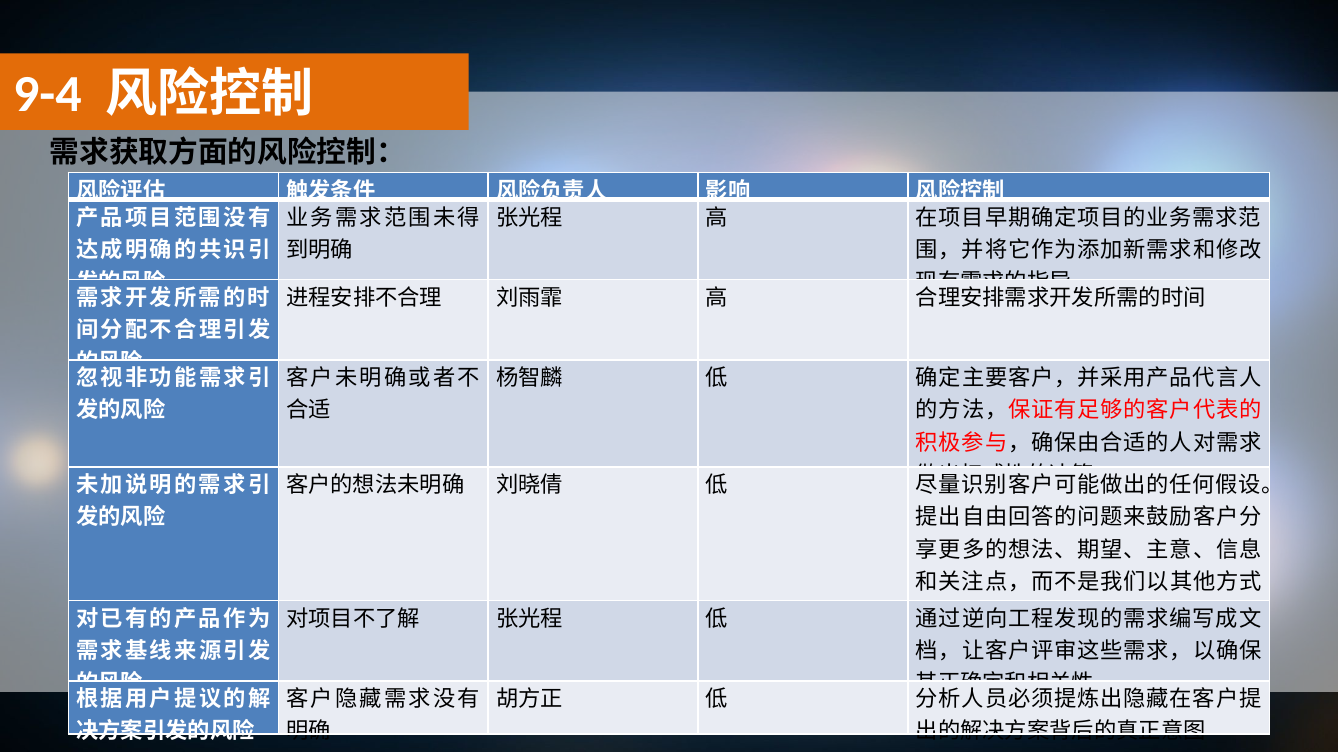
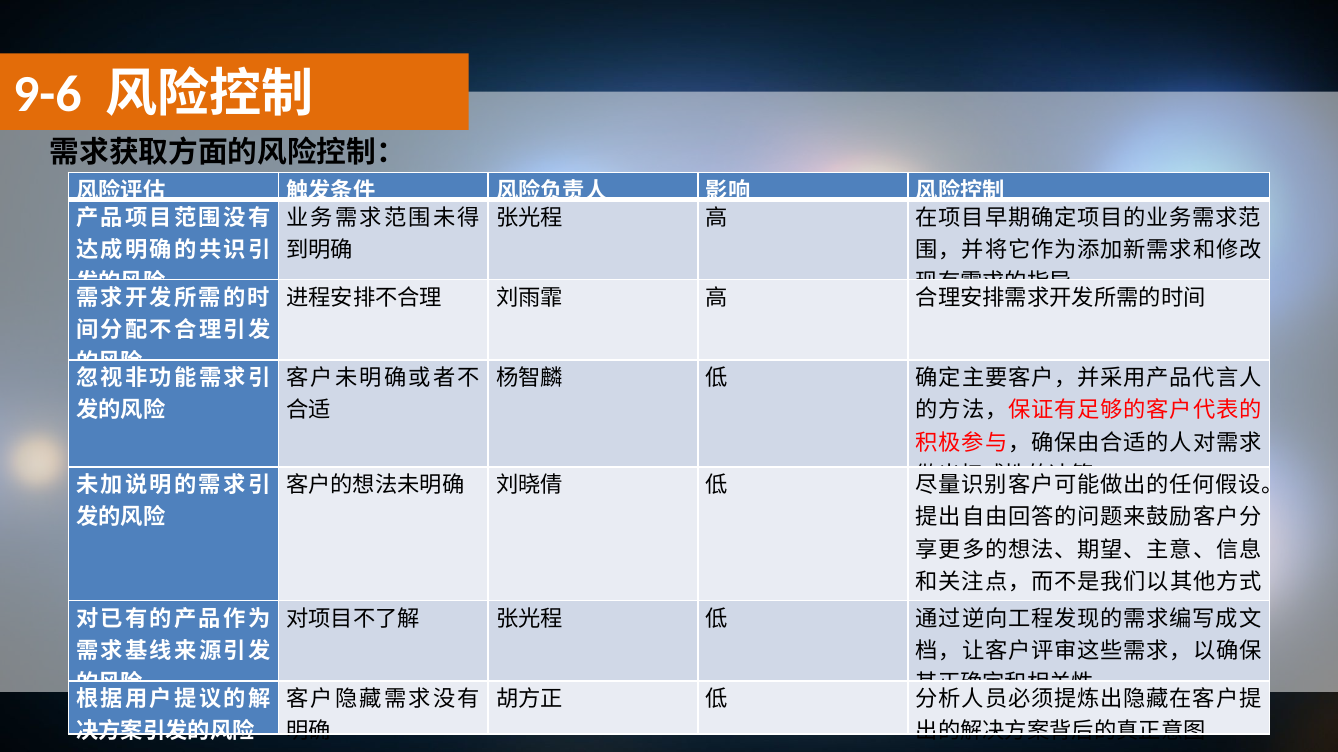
9-4: 9-4 -> 9-6 (47, 95)
